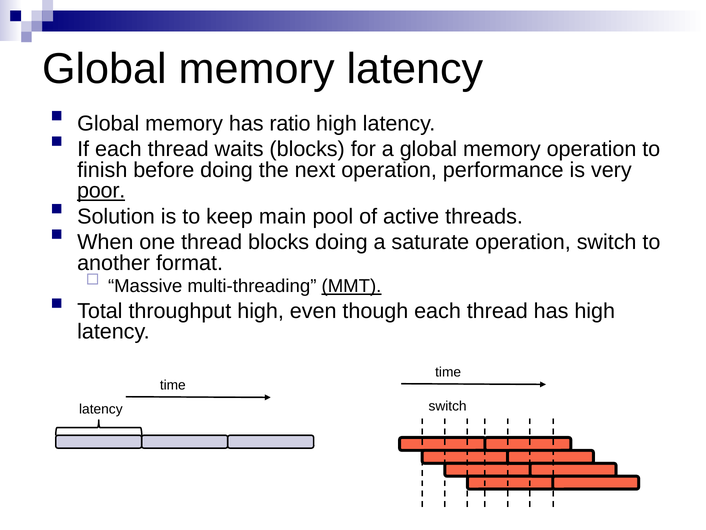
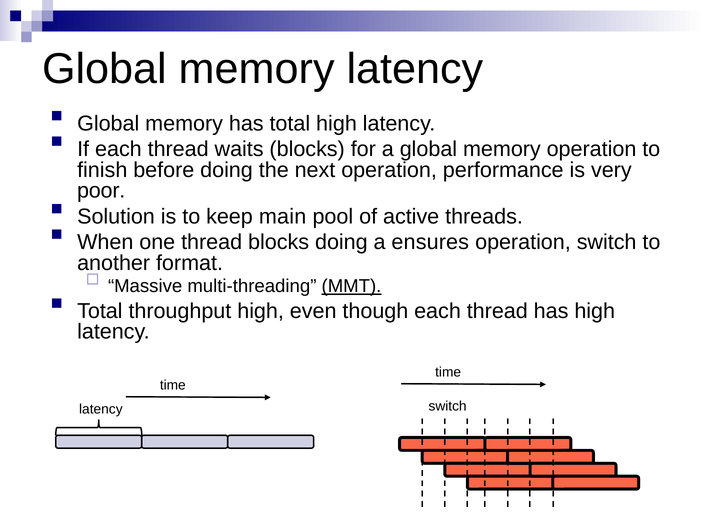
has ratio: ratio -> total (290, 124)
poor underline: present -> none (101, 191)
saturate: saturate -> ensures (430, 242)
